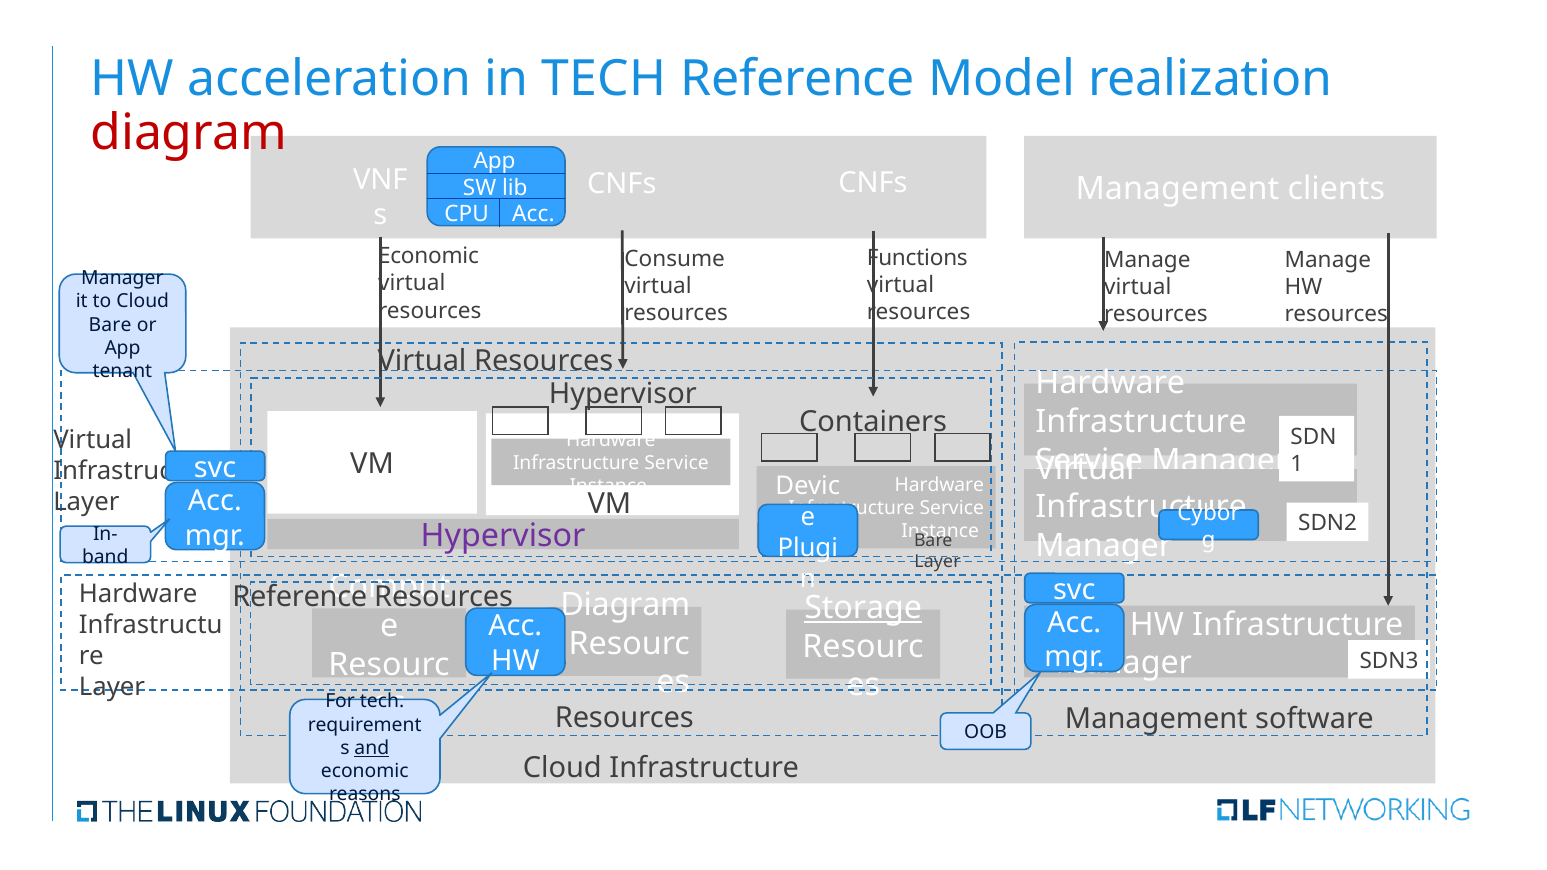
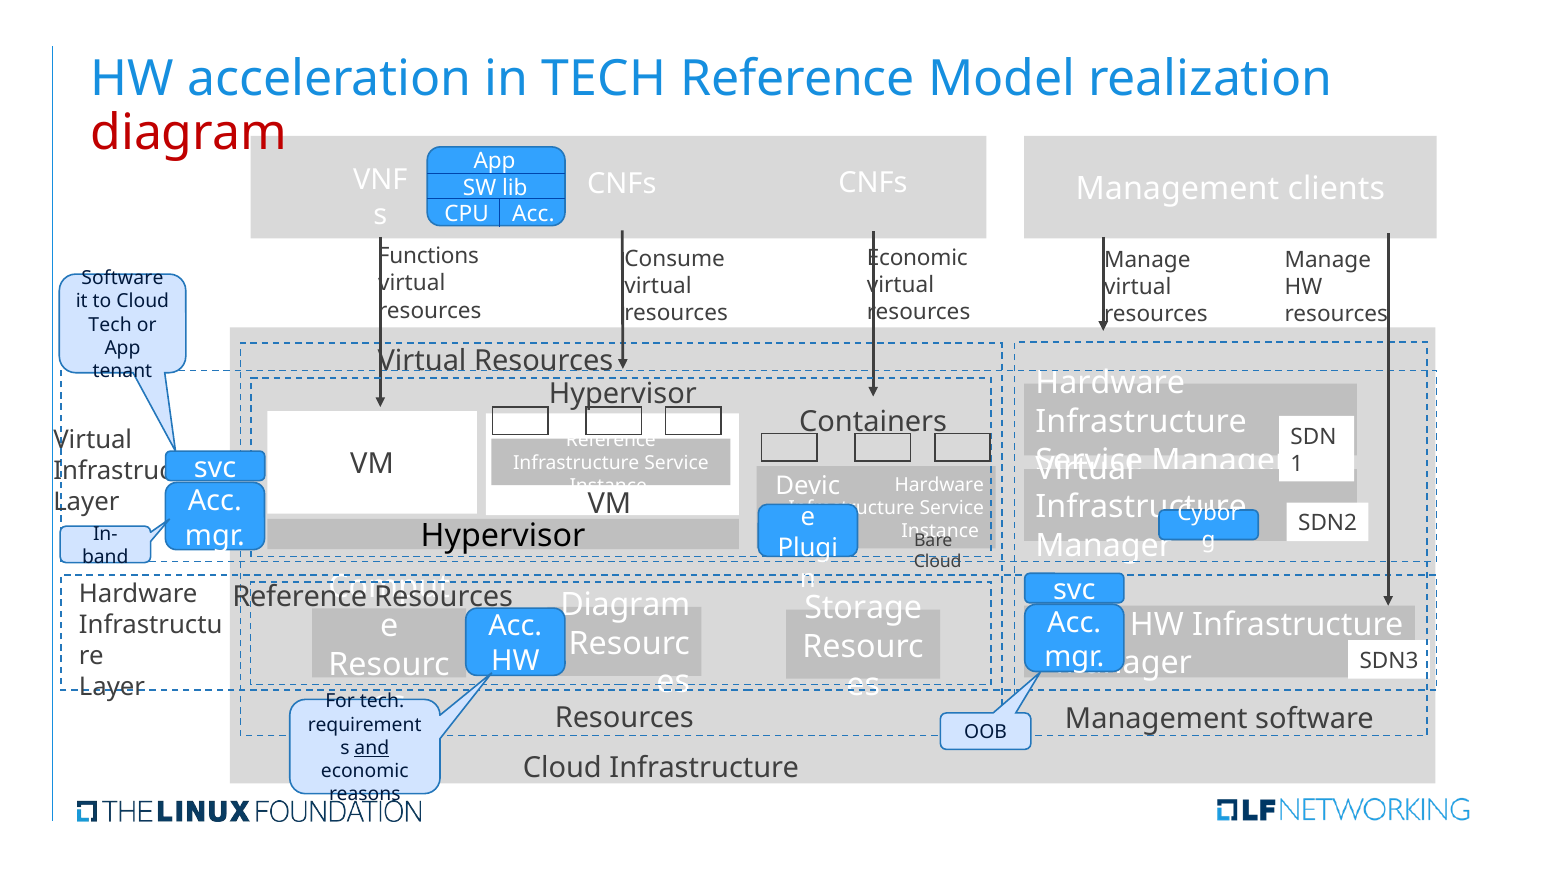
Economic: Economic -> Functions (428, 256)
Functions: Functions -> Economic (917, 258)
Manager: Manager -> Software (122, 278)
Bare: Bare -> Tech (110, 325)
Hardware: Hardware -> Reference (611, 440)
Hypervisor colour: purple -> black (503, 536)
Layer: Layer -> Cloud (938, 562)
Storage underline: present -> none (863, 608)
